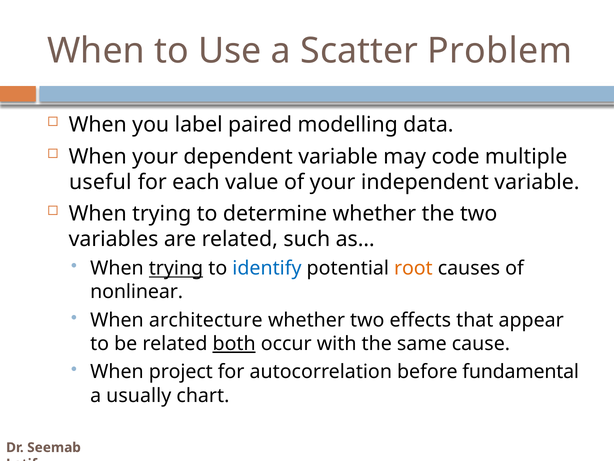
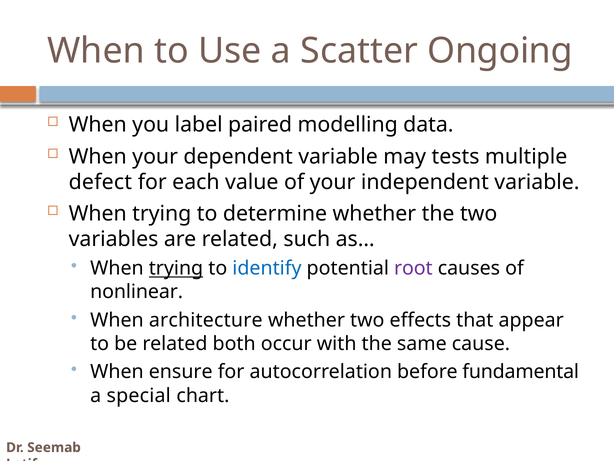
Problem: Problem -> Ongoing (500, 51)
code: code -> tests (456, 156)
useful: useful -> defect (100, 182)
root colour: orange -> purple (413, 268)
both underline: present -> none (234, 343)
project: project -> ensure (181, 372)
usually: usually -> special (139, 395)
